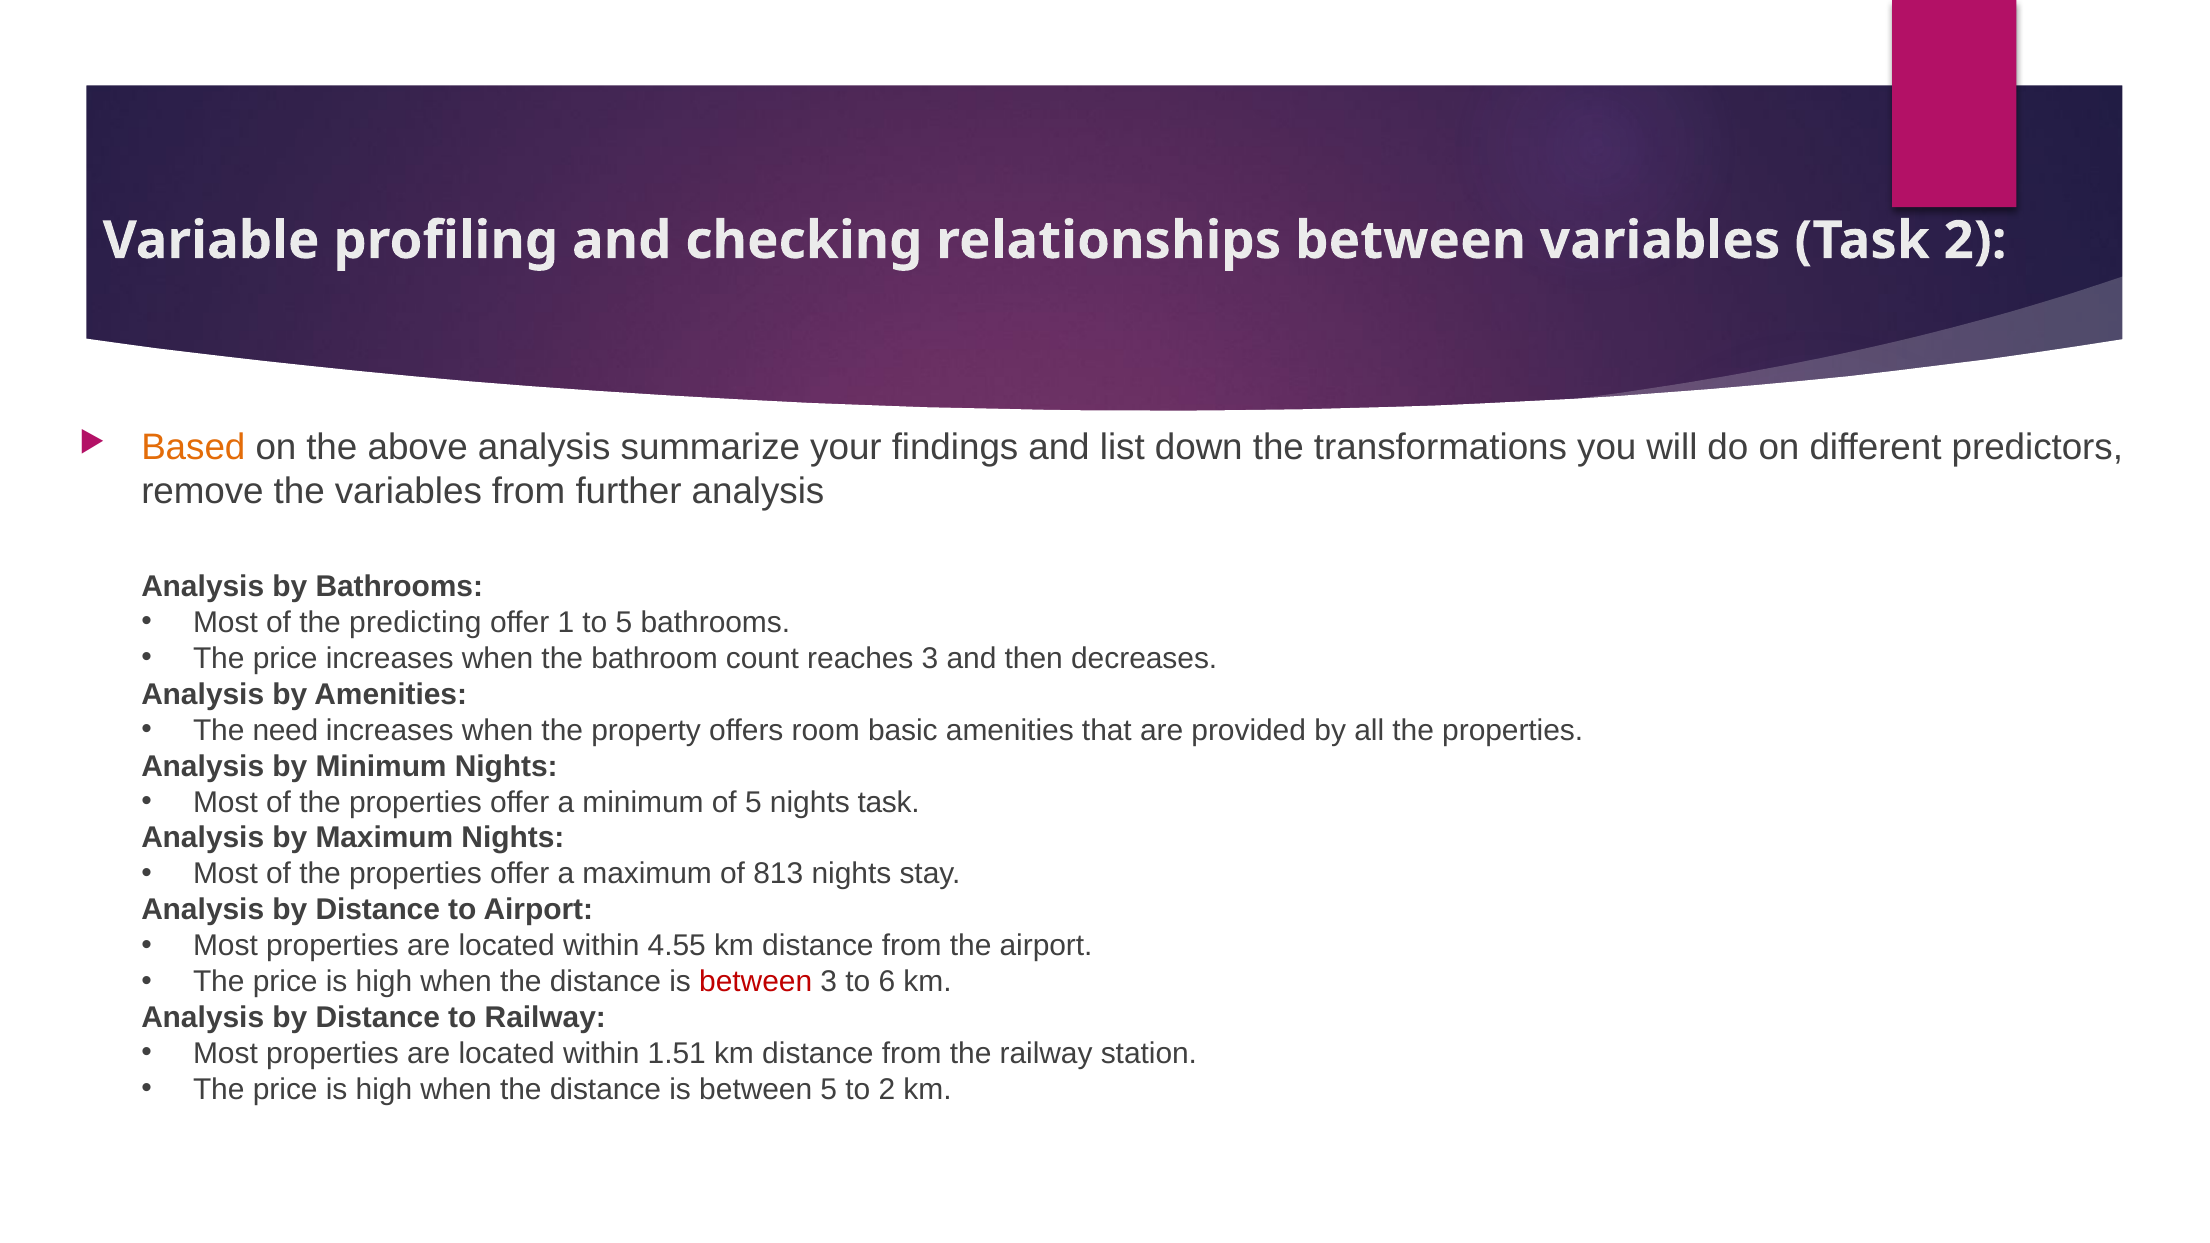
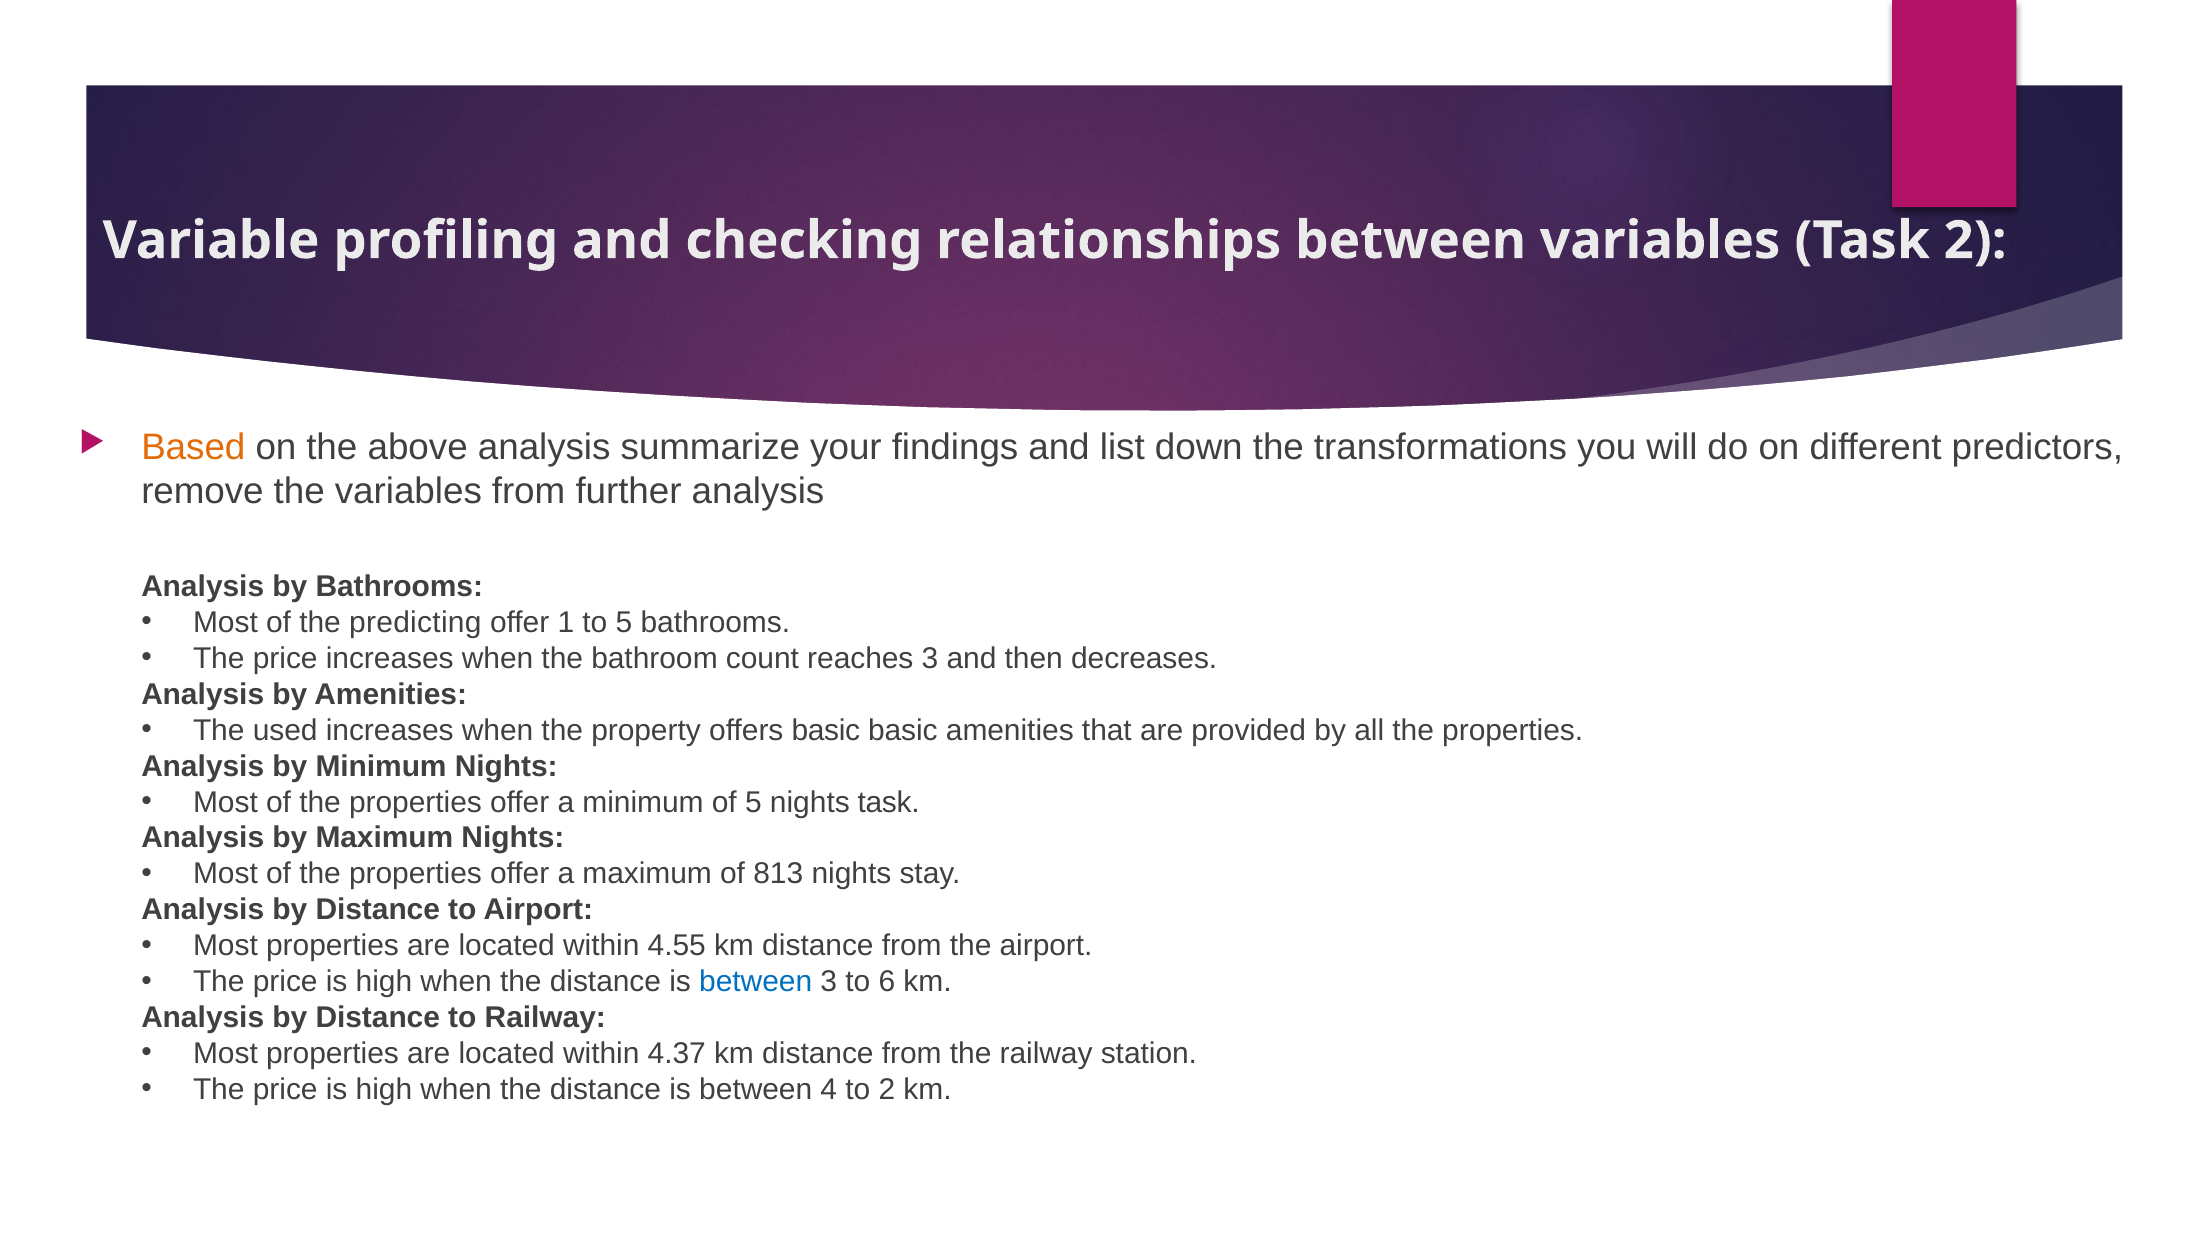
need: need -> used (285, 730)
offers room: room -> basic (826, 730)
between colour: red -> blue (756, 982)
1.51: 1.51 -> 4.37 (677, 1054)
between 5: 5 -> 4 (829, 1090)
